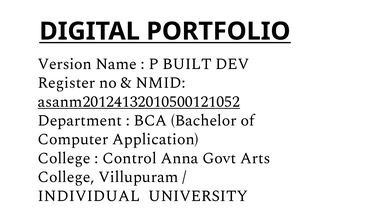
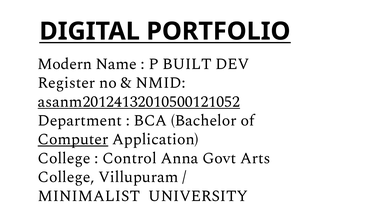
Version: Version -> Modern (65, 64)
Computer underline: none -> present (73, 140)
INDIVIDUAL: INDIVIDUAL -> MINIMALIST (89, 196)
